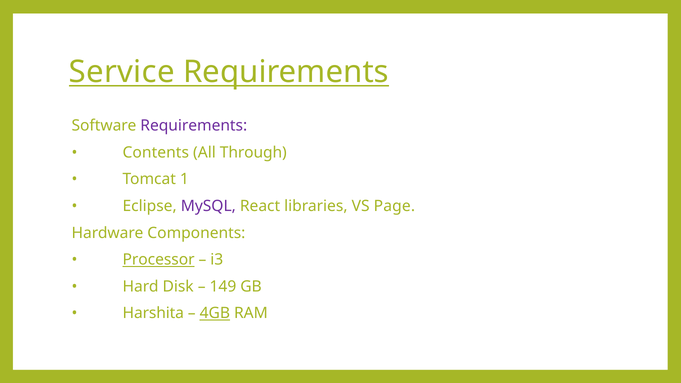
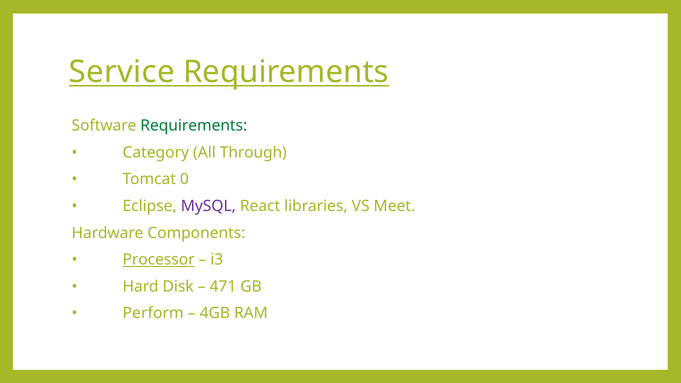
Requirements colour: purple -> green (194, 126)
Contents: Contents -> Category (156, 153)
1: 1 -> 0 (184, 179)
Page: Page -> Meet (394, 206)
149: 149 -> 471 (223, 286)
Harshita: Harshita -> Perform (153, 313)
4GB underline: present -> none (215, 313)
